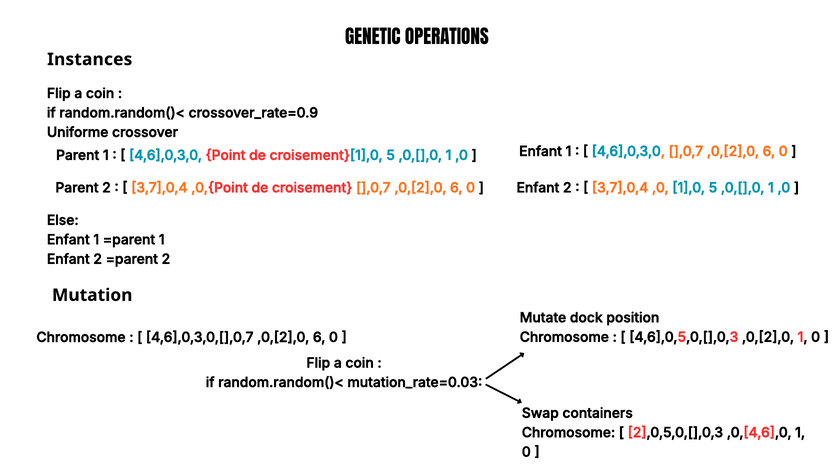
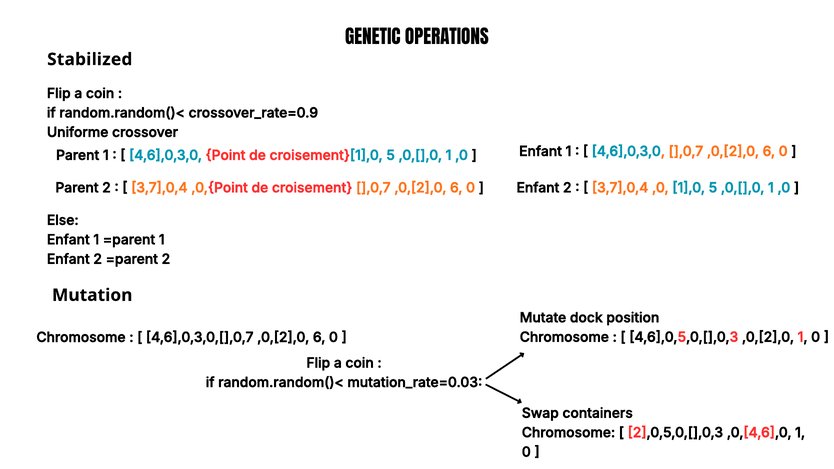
Instances: Instances -> Stabilized (90, 59)
